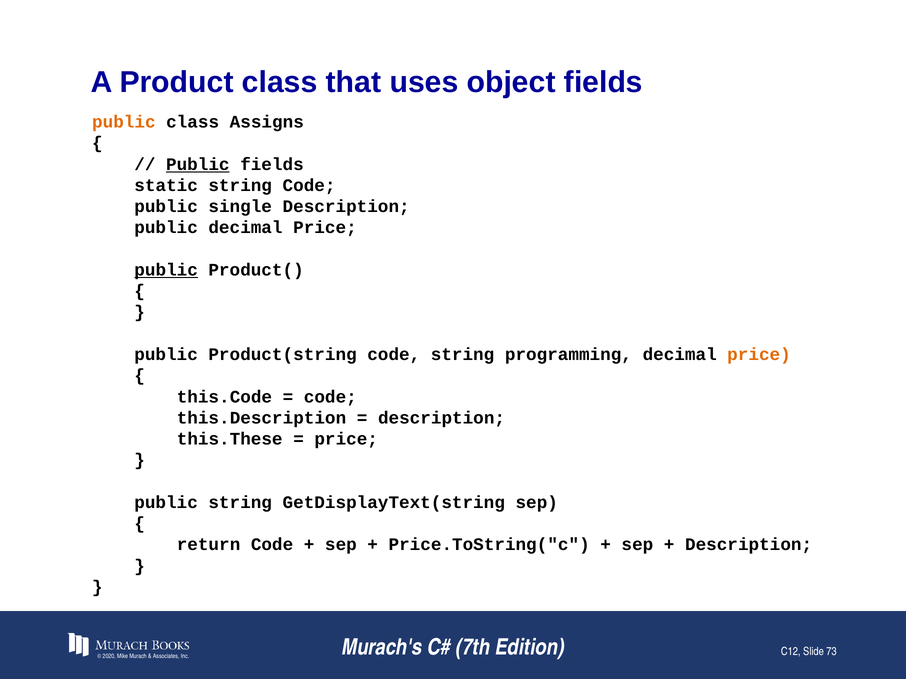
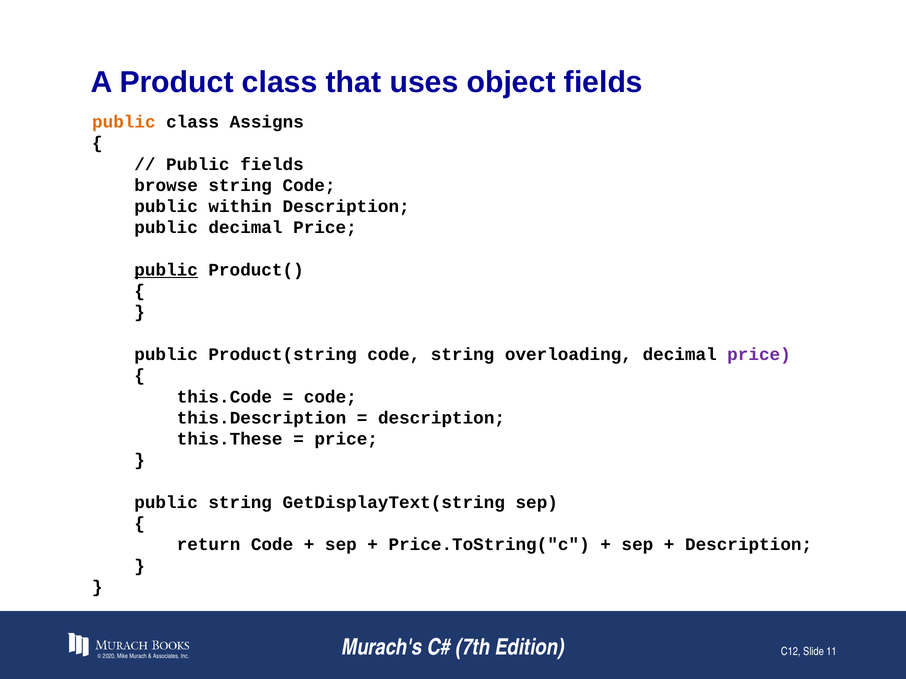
Public underline: present -> none (198, 164)
static: static -> browse (166, 185)
single: single -> within (240, 207)
programming: programming -> overloading (568, 355)
price colour: orange -> purple (759, 355)
73: 73 -> 11 (831, 652)
